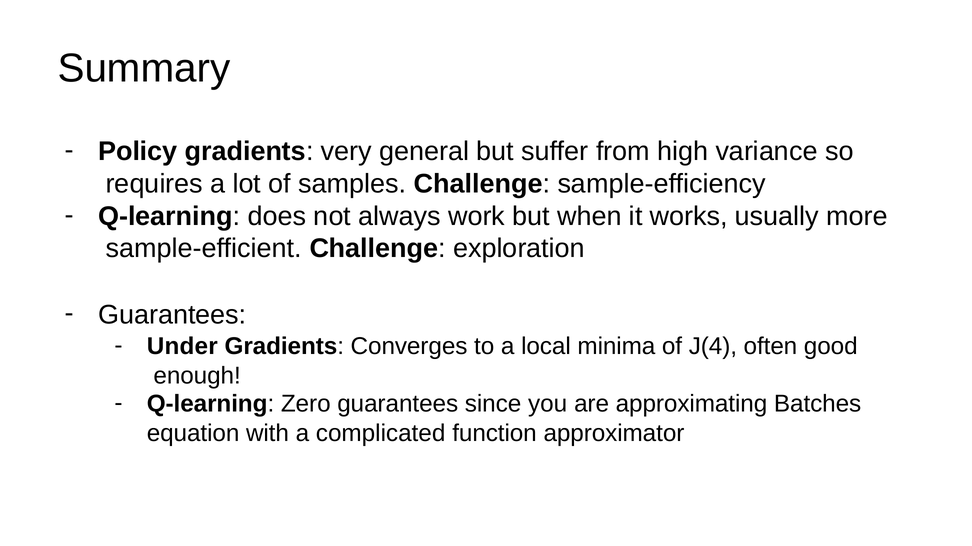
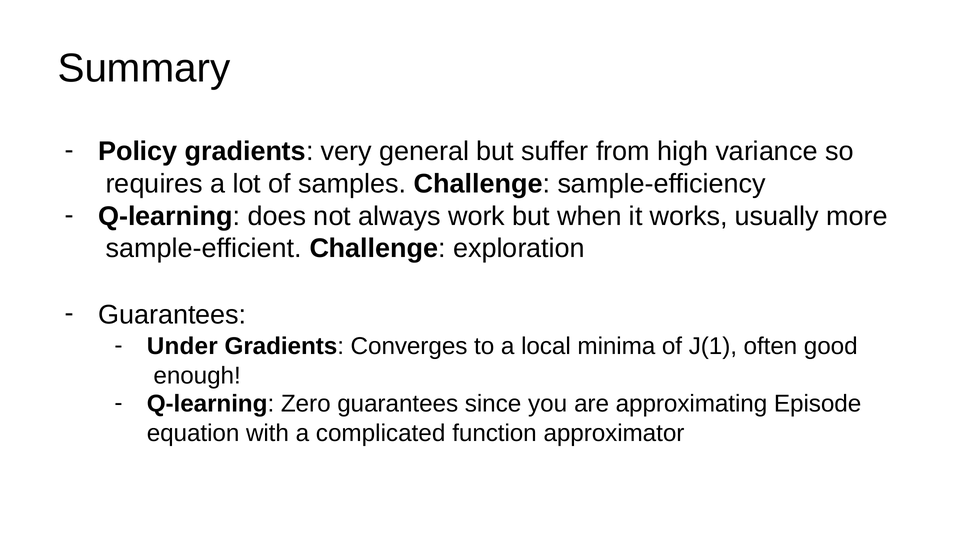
J(4: J(4 -> J(1 (713, 347)
Batches: Batches -> Episode (818, 405)
